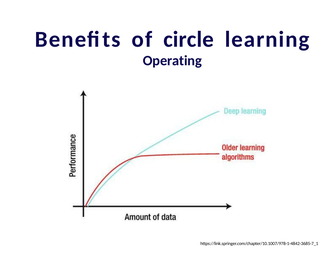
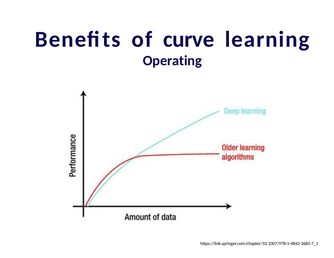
circle: circle -> curve (189, 39)
